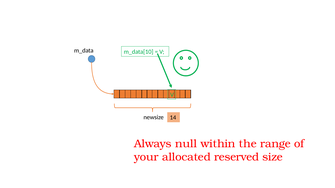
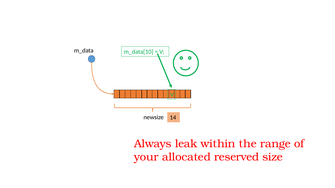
null: null -> leak (186, 144)
